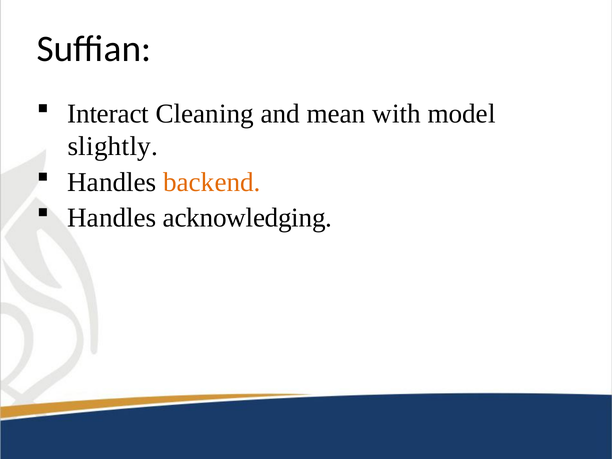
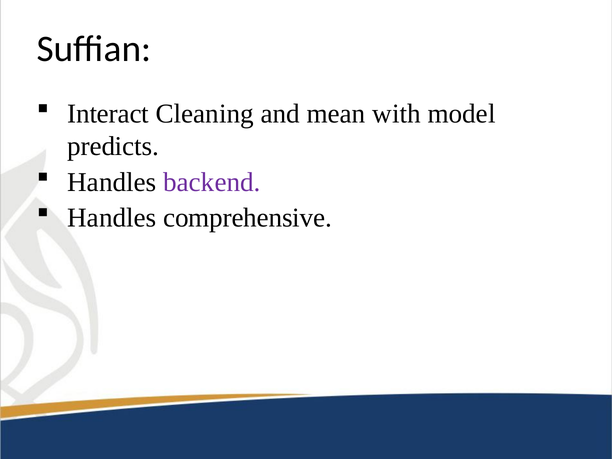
slightly: slightly -> predicts (113, 146)
backend colour: orange -> purple (212, 182)
acknowledging: acknowledging -> comprehensive (248, 218)
